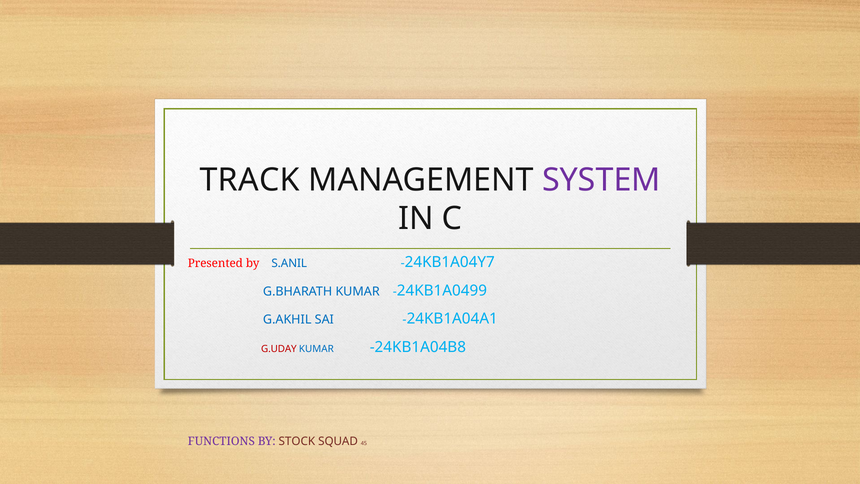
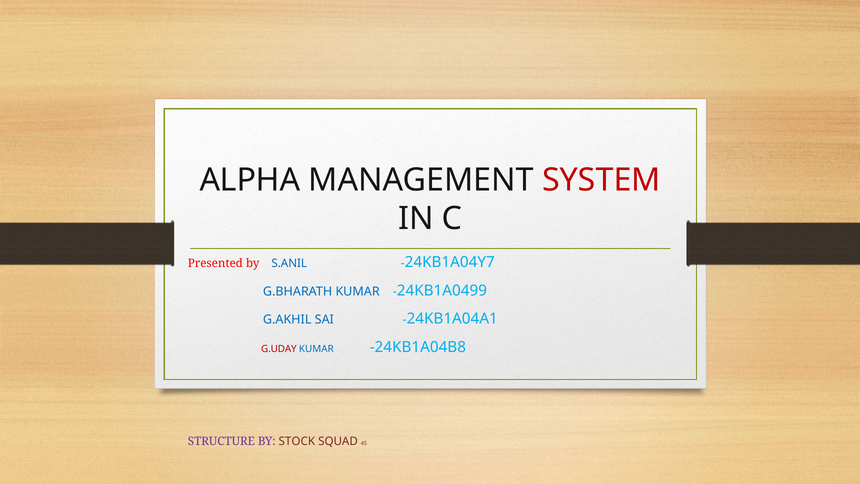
TRACK: TRACK -> ALPHA (250, 180)
SYSTEM colour: purple -> red (601, 180)
FUNCTIONS: FUNCTIONS -> STRUCTURE (221, 441)
